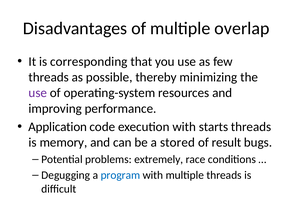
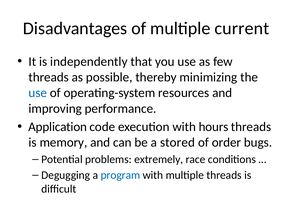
overlap: overlap -> current (242, 28)
corresponding: corresponding -> independently (89, 61)
use colour: purple -> blue (38, 93)
starts: starts -> hours (213, 127)
result: result -> order (226, 142)
